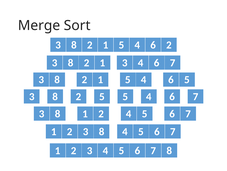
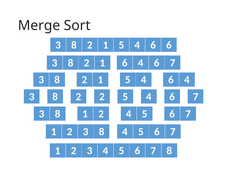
6 2: 2 -> 6 (169, 45)
8 2 1 3: 3 -> 6 (125, 63)
5: 5 -> 4 (187, 79)
2 5: 5 -> 2 (102, 96)
